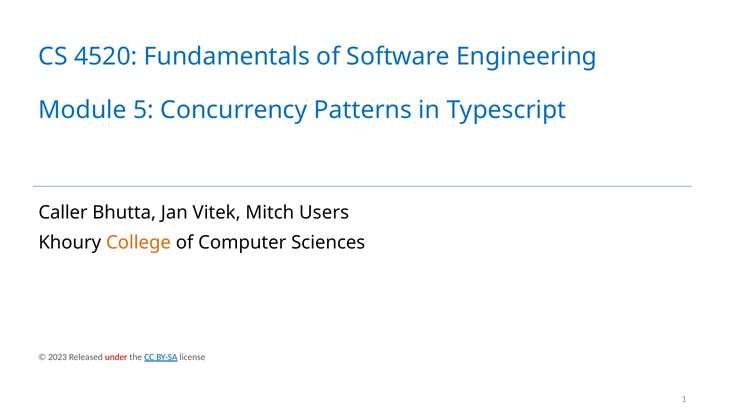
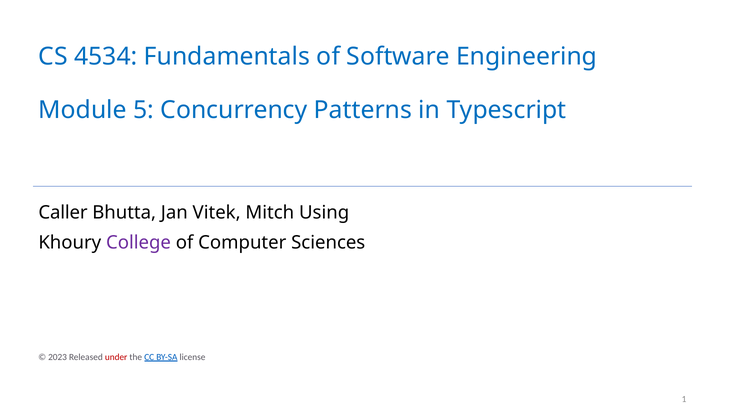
4520: 4520 -> 4534 (106, 57)
Users: Users -> Using (324, 213)
College colour: orange -> purple (138, 243)
